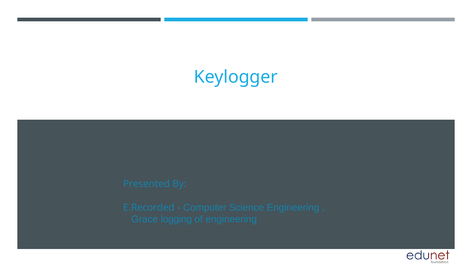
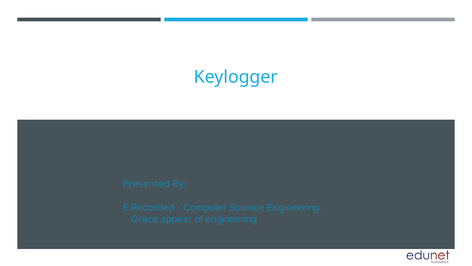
logging: logging -> appear (176, 219)
